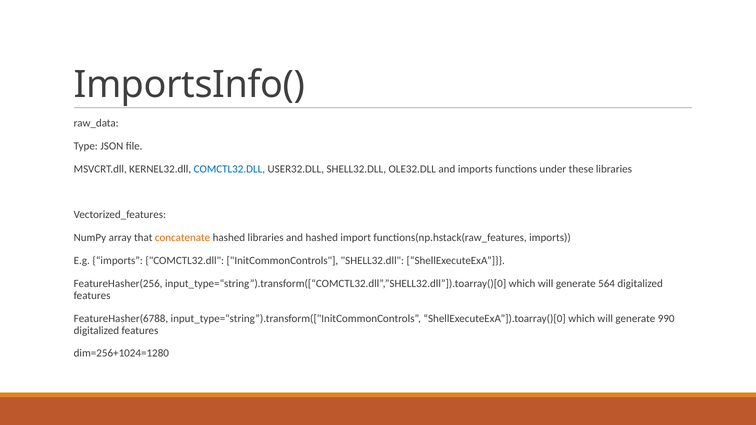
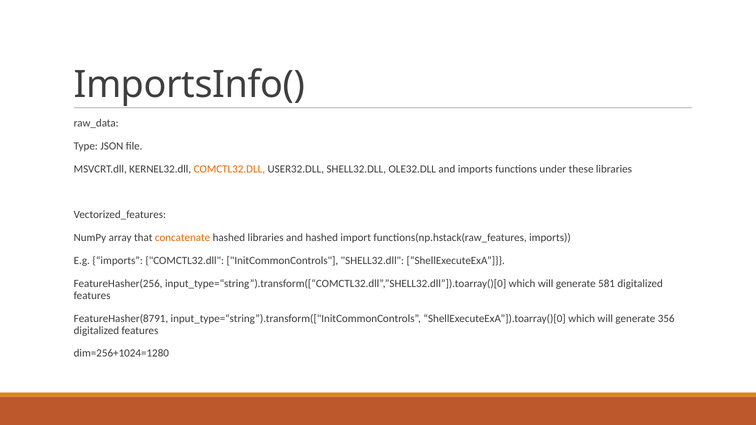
COMCTL32.DLL colour: blue -> orange (229, 169)
564: 564 -> 581 (607, 284)
FeatureHasher(6788: FeatureHasher(6788 -> FeatureHasher(8791 (121, 319)
990: 990 -> 356 (666, 319)
